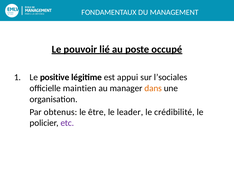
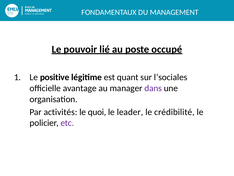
appui: appui -> quant (128, 77)
maintien: maintien -> avantage (80, 88)
dans colour: orange -> purple (153, 88)
obtenus: obtenus -> activités (60, 112)
être: être -> quoi (97, 112)
